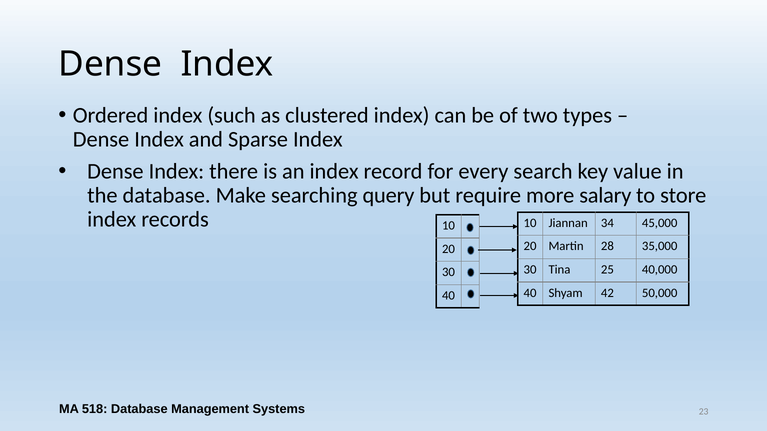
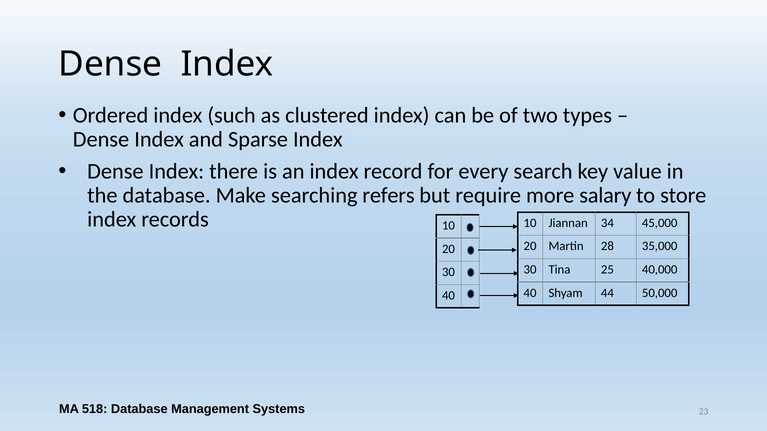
query: query -> refers (389, 196)
42: 42 -> 44 (607, 293)
